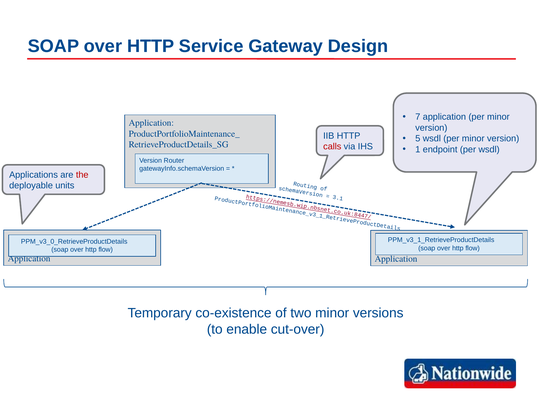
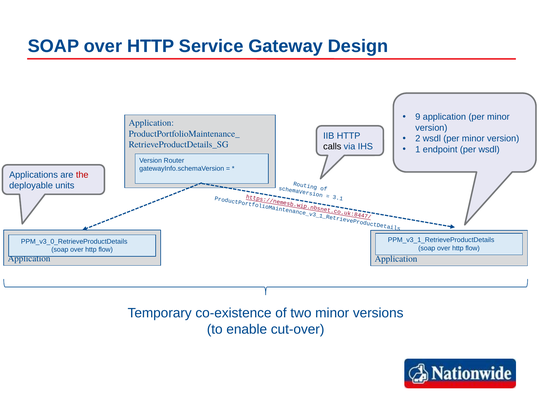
7: 7 -> 9 (418, 117)
5: 5 -> 2 (418, 139)
calls colour: red -> black (332, 147)
